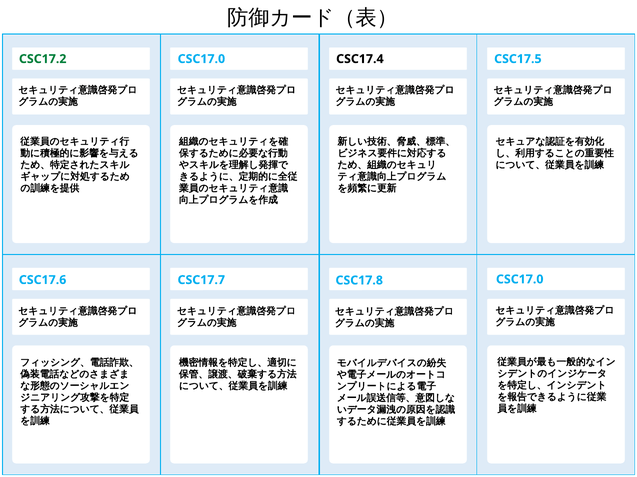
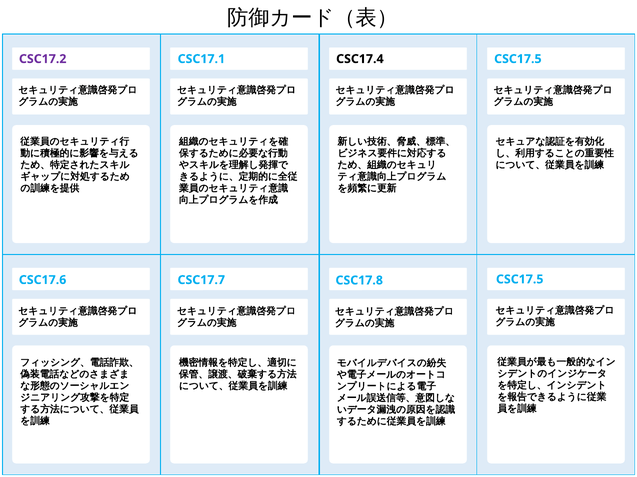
CSC17.2 colour: green -> purple (43, 59)
CSC17.0: CSC17.0 -> CSC17.1 (201, 59)
CSC17.0: CSC17.0 -> CSC17.5 (520, 280)
